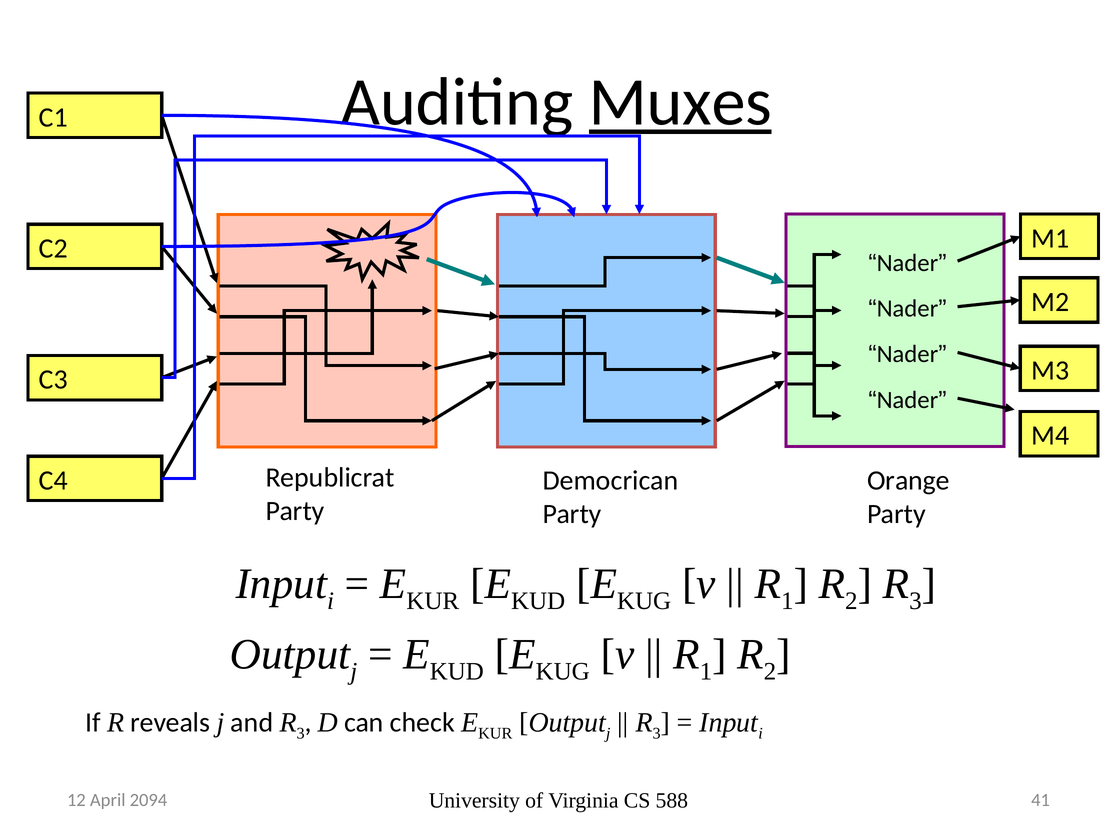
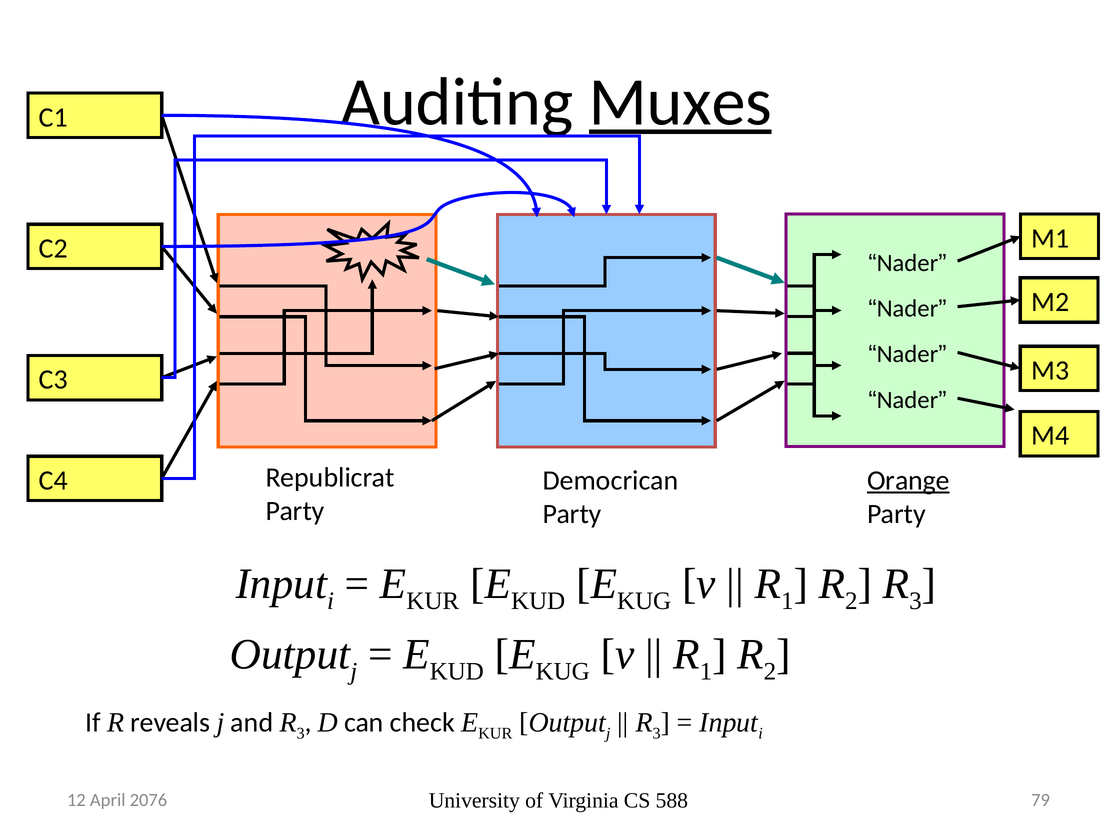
Orange underline: none -> present (908, 480)
41: 41 -> 79 (1041, 800)
2094: 2094 -> 2076 (148, 800)
